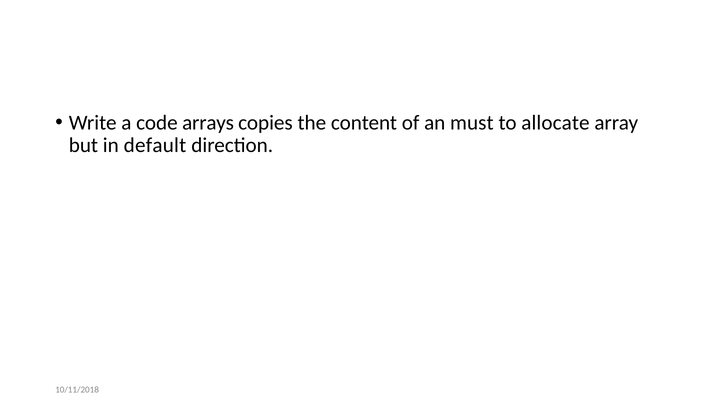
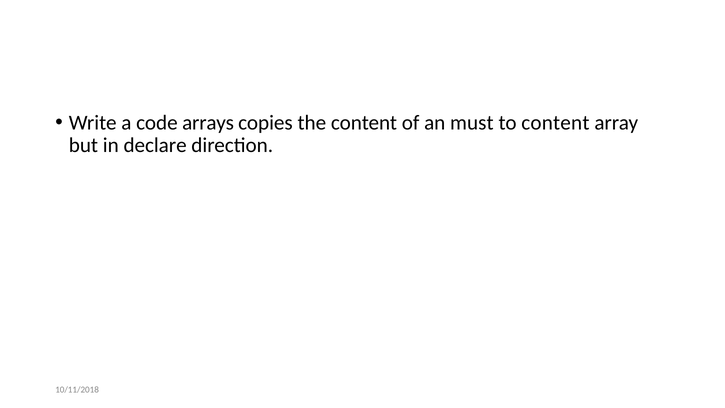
to allocate: allocate -> content (555, 123)
default: default -> declare (155, 145)
